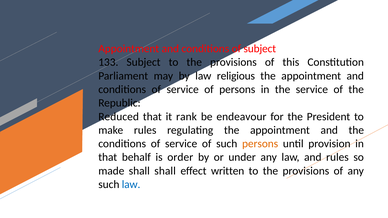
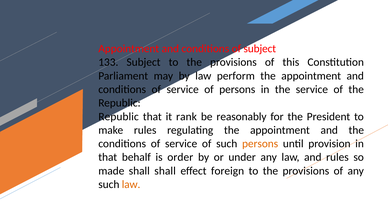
religious: religious -> perform (236, 76)
Reduced: Reduced -> Republic (119, 117)
endeavour: endeavour -> reasonably (242, 117)
written: written -> foreign (228, 171)
law colour: blue -> orange (131, 185)
